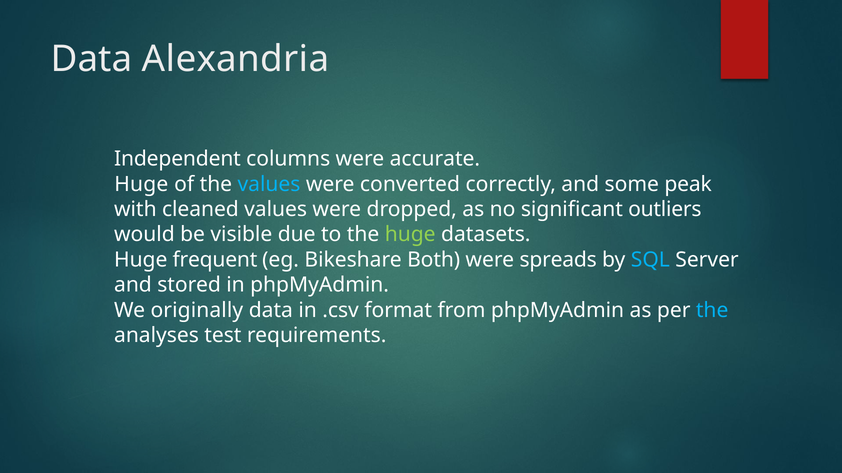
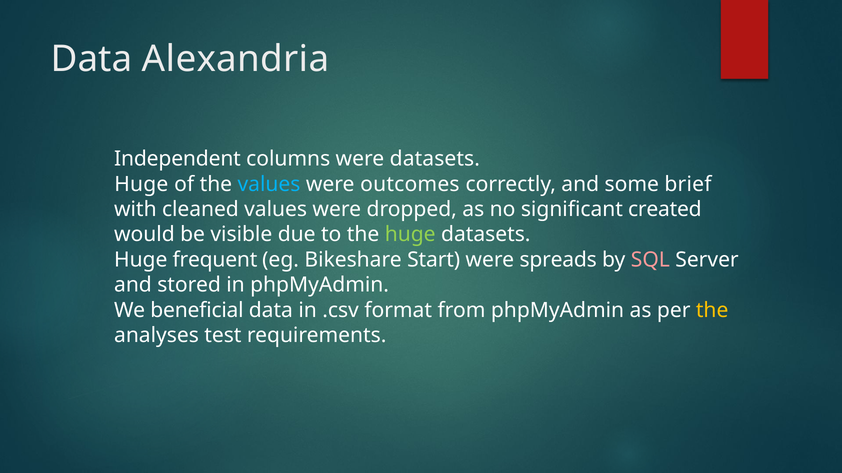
were accurate: accurate -> datasets (435, 159)
converted: converted -> outcomes (410, 184)
peak: peak -> brief (688, 184)
outliers: outliers -> created (665, 210)
Both: Both -> Start (434, 260)
SQL colour: light blue -> pink (650, 260)
originally: originally -> beneficial (197, 311)
the colour: light blue -> yellow (712, 311)
